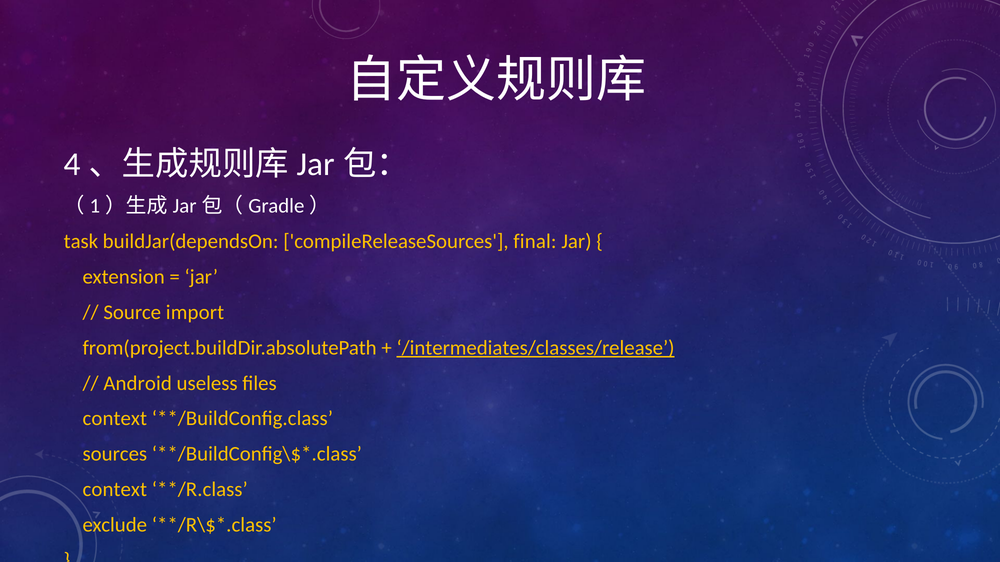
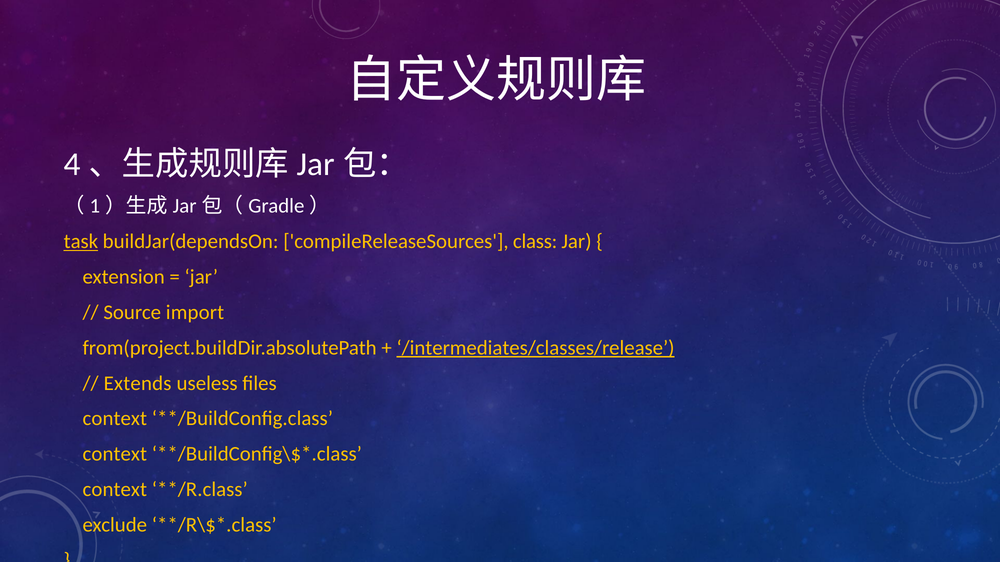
task underline: none -> present (81, 242)
final: final -> class (535, 242)
Android: Android -> Extends (138, 383)
sources: sources -> context (115, 454)
